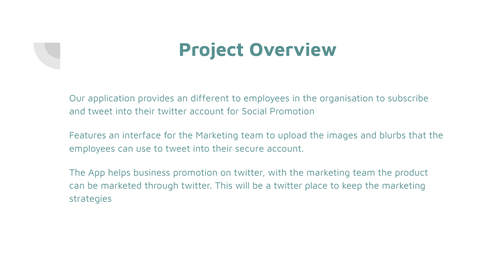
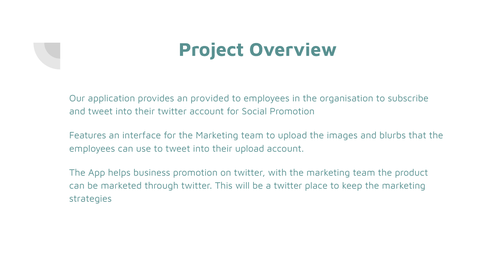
different: different -> provided (210, 98)
their secure: secure -> upload (250, 149)
